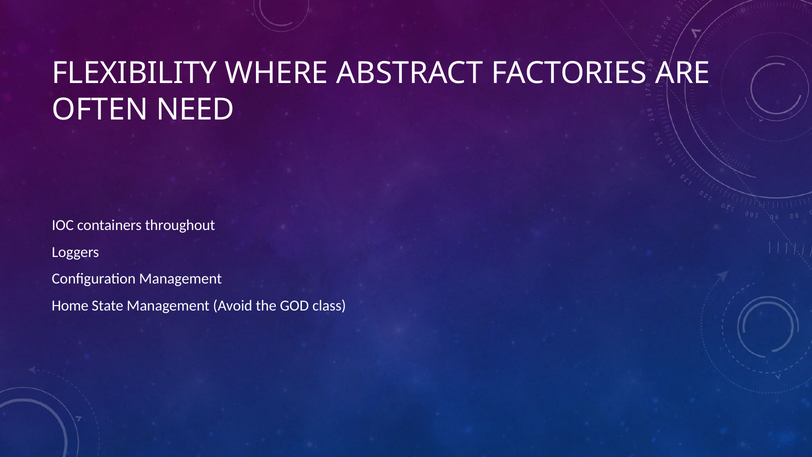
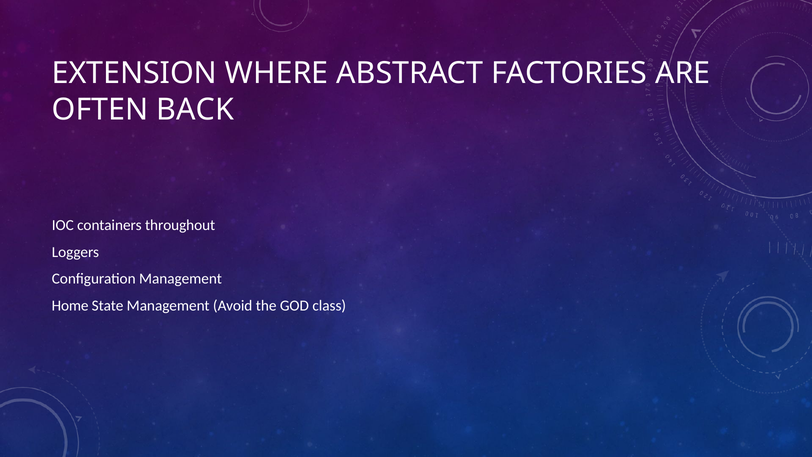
FLEXIBILITY: FLEXIBILITY -> EXTENSION (134, 73)
NEED: NEED -> BACK (195, 109)
